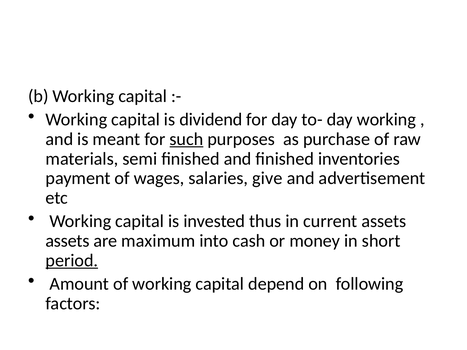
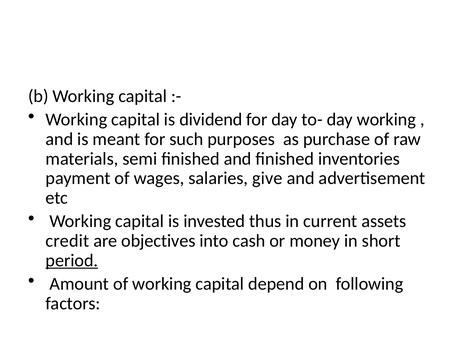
such underline: present -> none (186, 139)
assets: assets -> credit (67, 241)
maximum: maximum -> objectives (158, 241)
